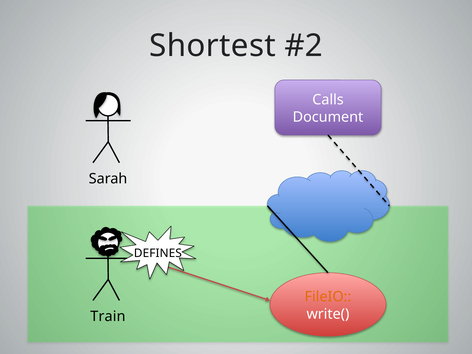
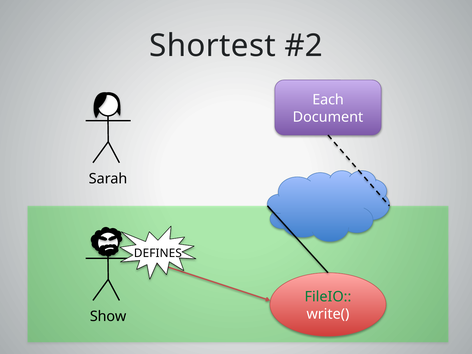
Calls: Calls -> Each (328, 100)
FileIO colour: orange -> green (328, 297)
Train: Train -> Show (108, 316)
